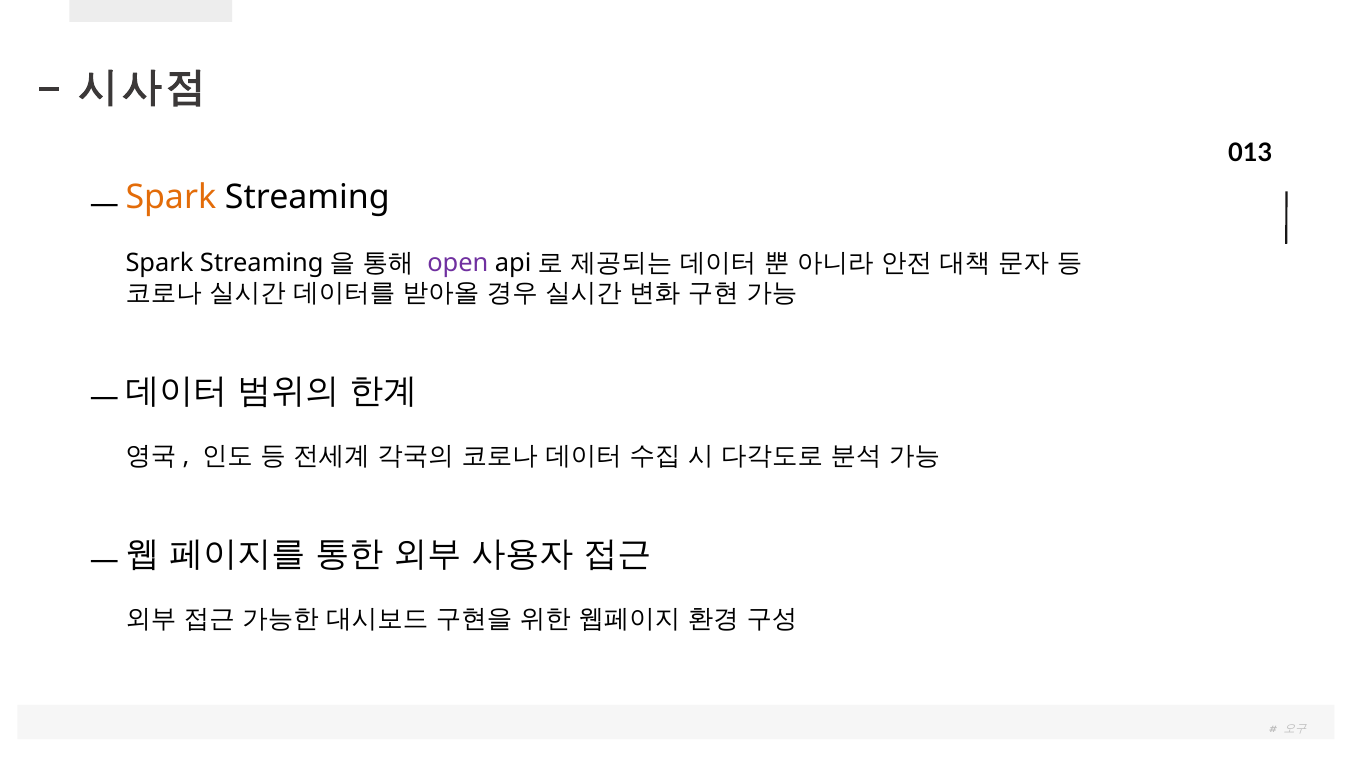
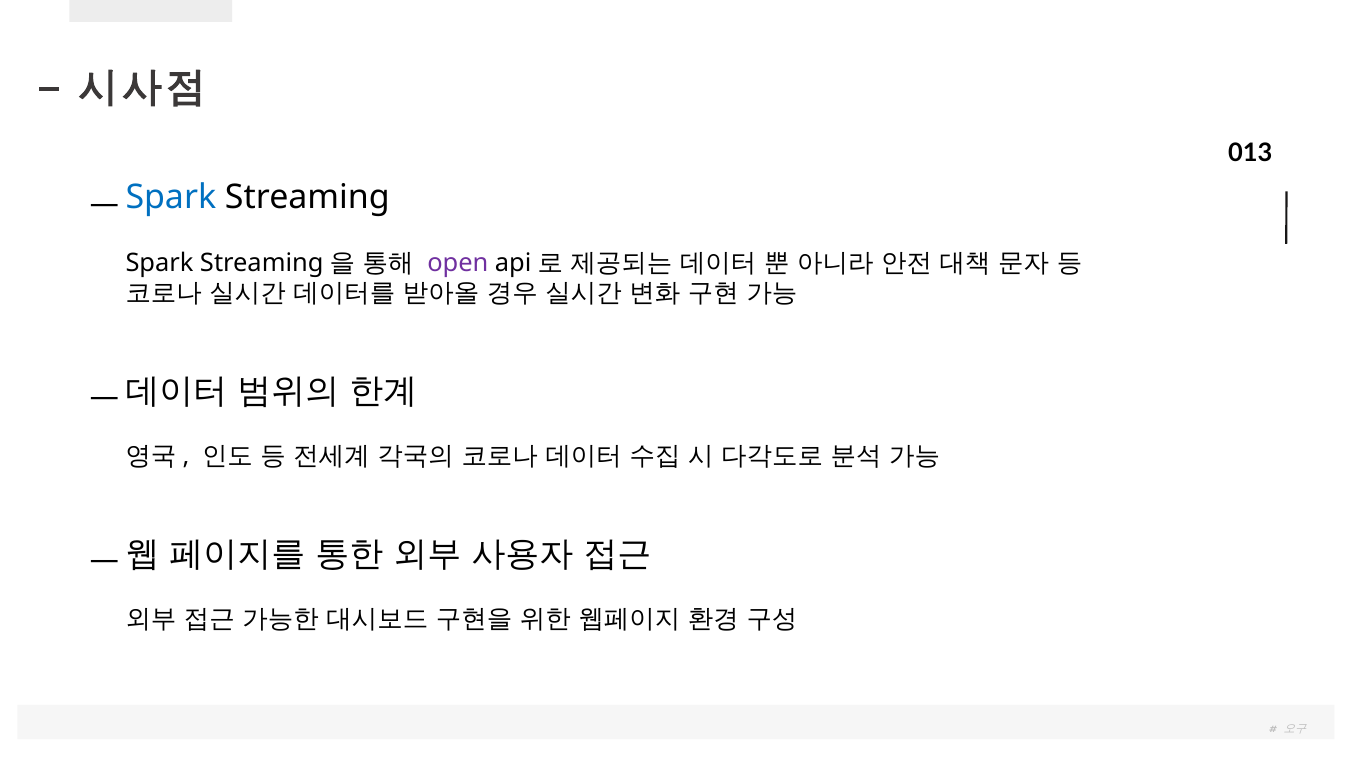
Spark colour: orange -> blue (171, 197)
